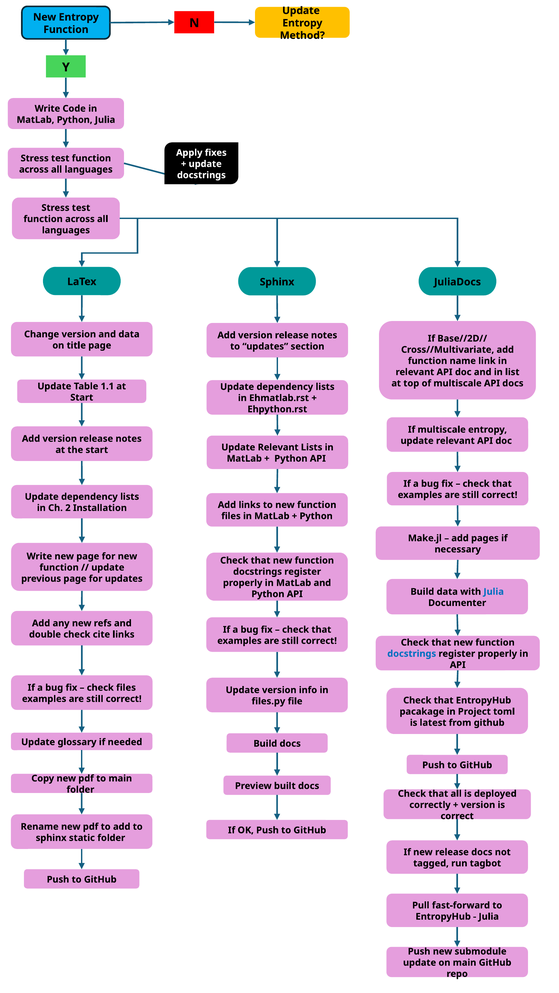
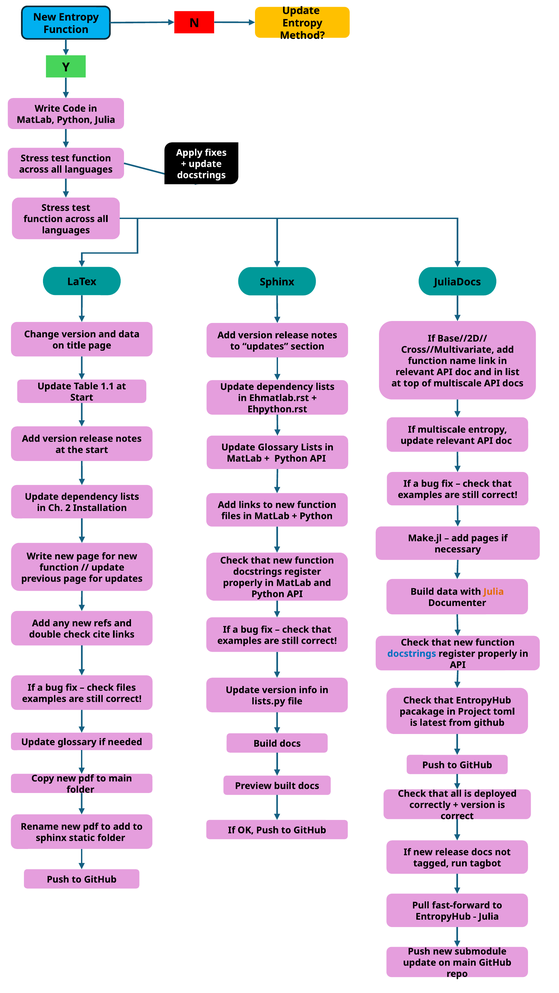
Relevant: Relevant -> Glossary (278, 448)
Julia colour: blue -> orange (494, 592)
files.py: files.py -> lists.py (268, 702)
